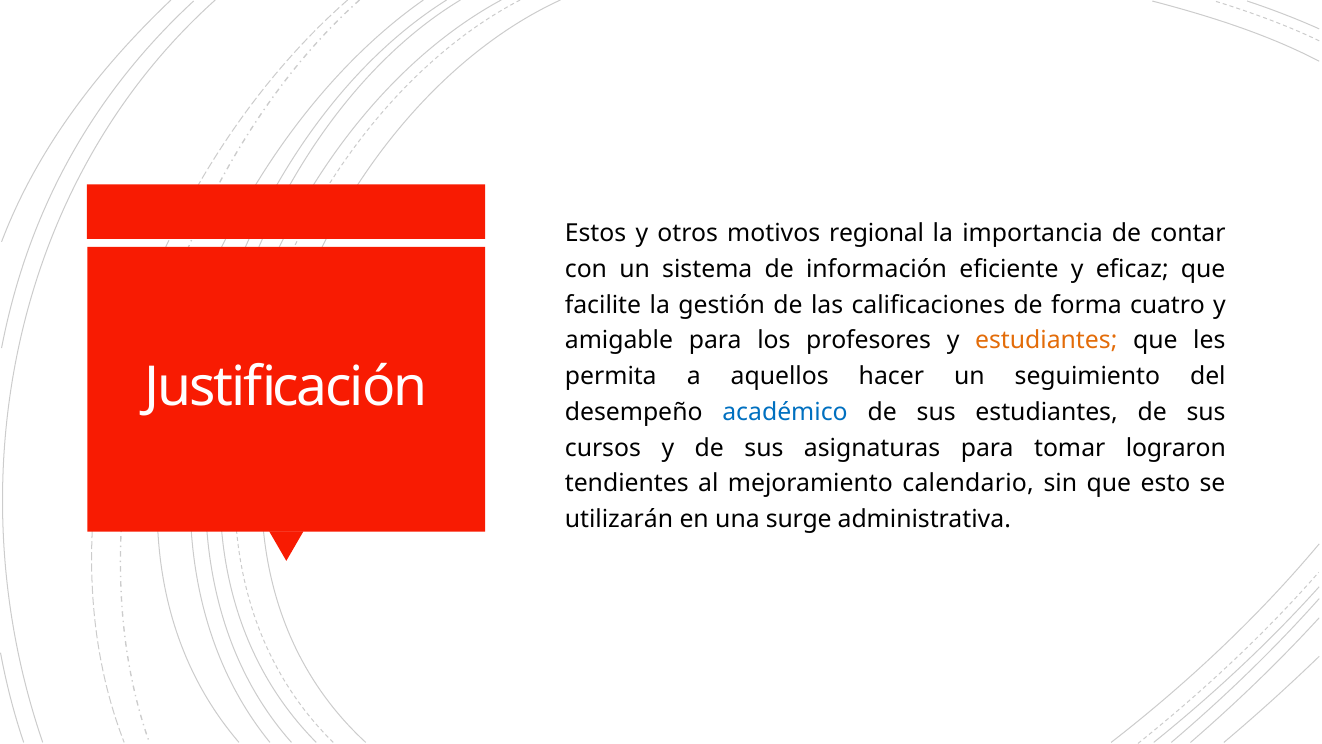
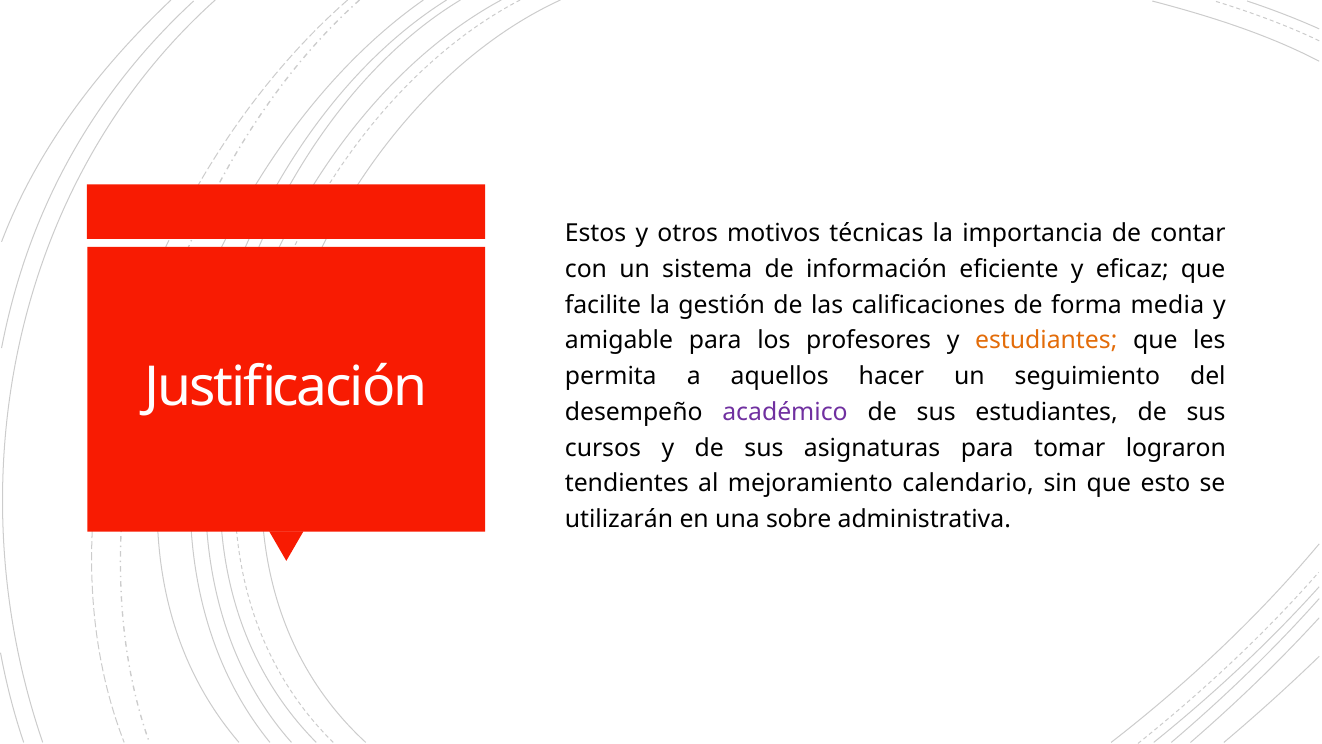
regional: regional -> técnicas (876, 234)
cuatro: cuatro -> media (1167, 305)
académico colour: blue -> purple (785, 412)
surge: surge -> sobre (799, 519)
